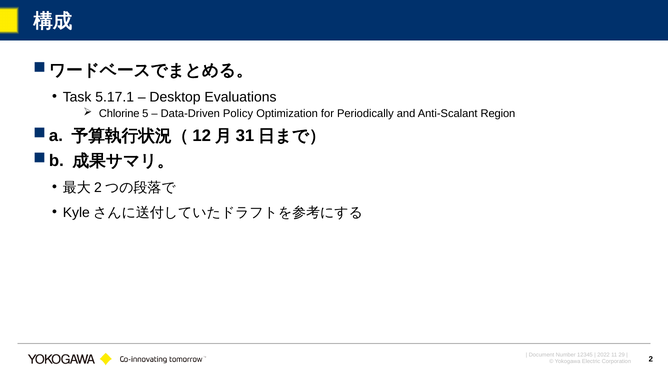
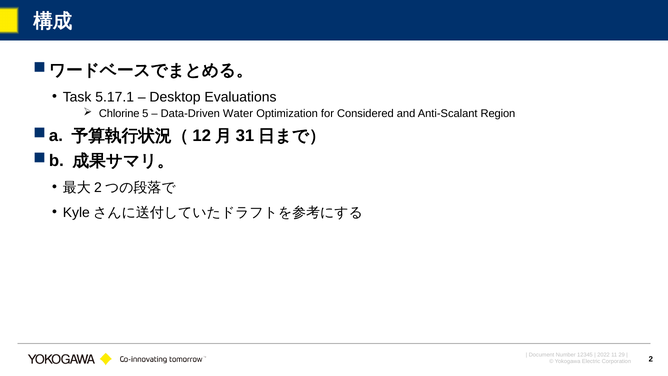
Policy: Policy -> Water (238, 114)
Periodically: Periodically -> Considered (365, 114)
